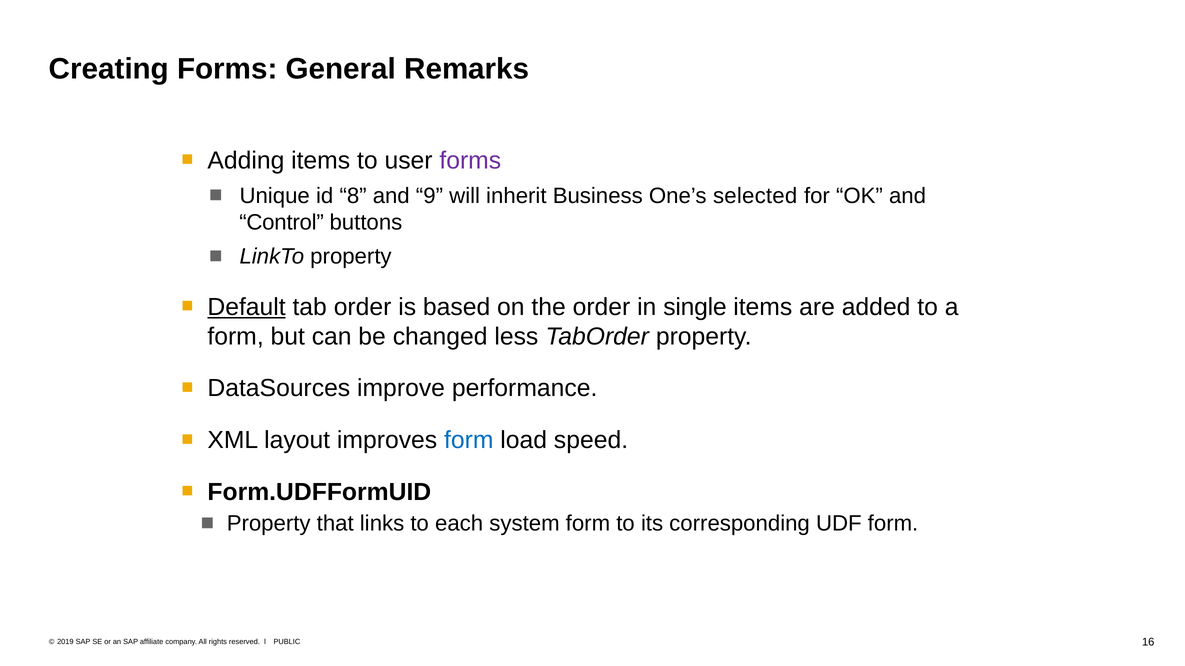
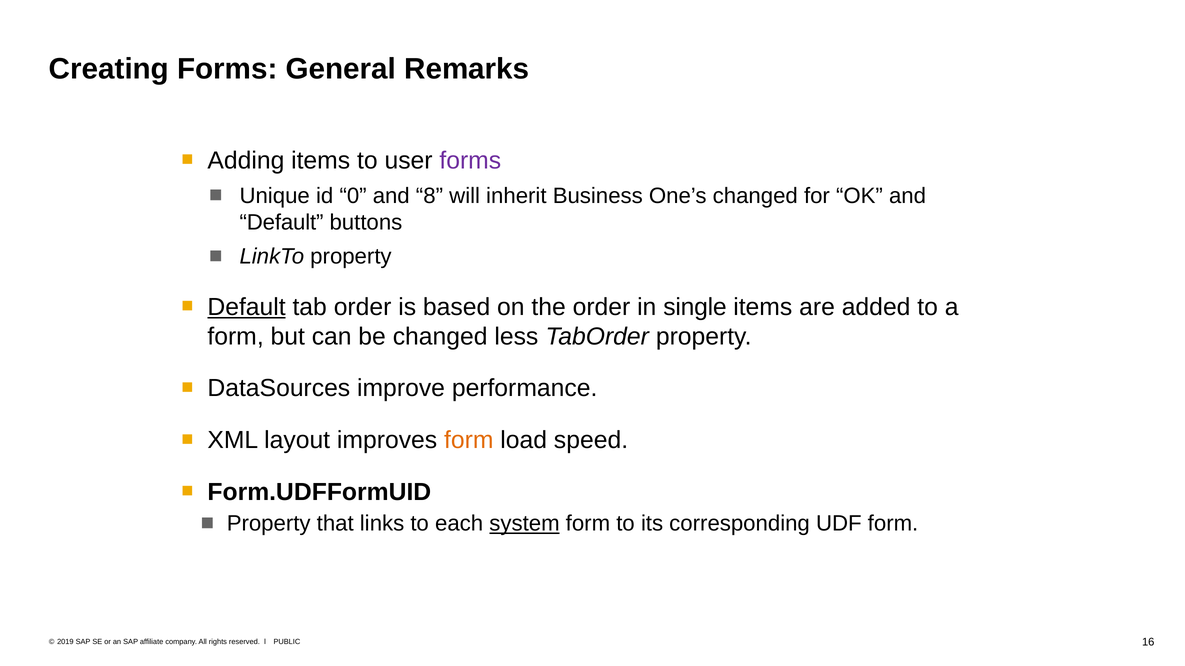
8: 8 -> 0 (353, 196)
9: 9 -> 8 (429, 196)
One’s selected: selected -> changed (755, 196)
Control: Control -> Default (282, 222)
form colour: blue -> orange (469, 440)
system underline: none -> present (524, 524)
